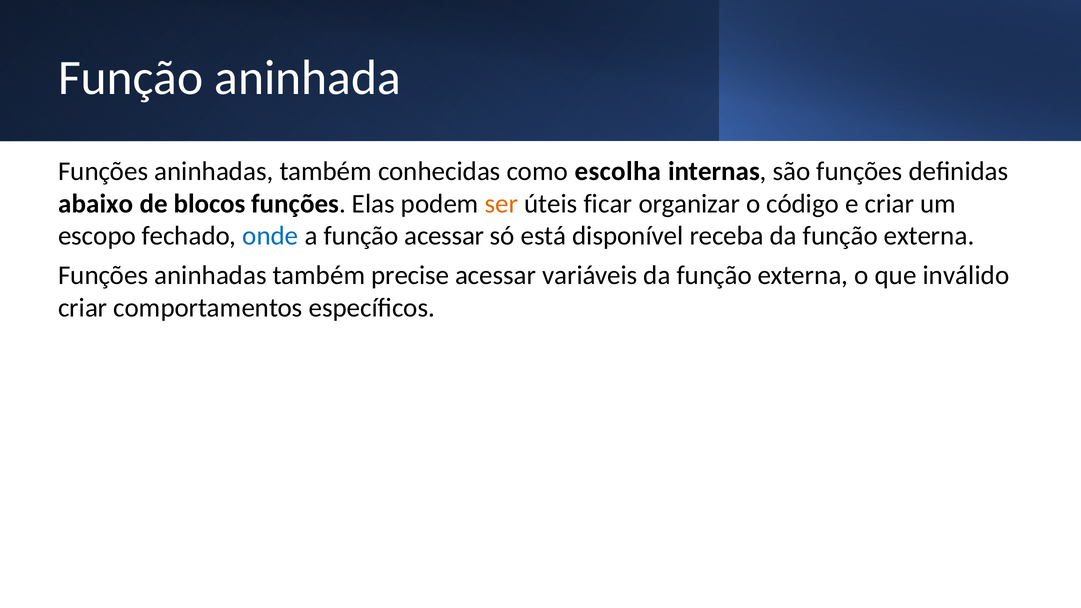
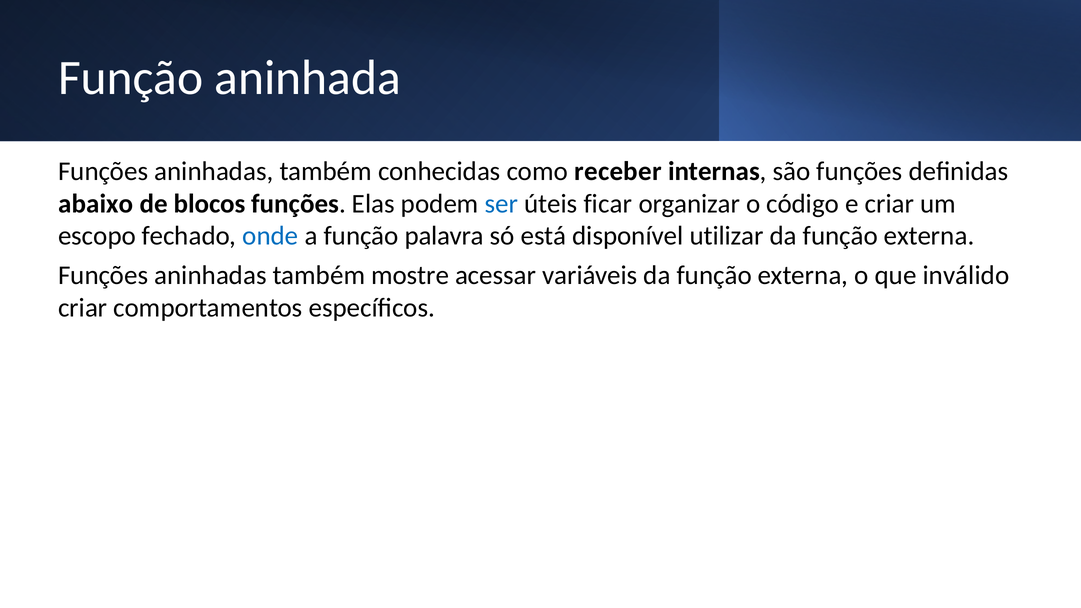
escolha: escolha -> receber (618, 171)
ser colour: orange -> blue (501, 204)
função acessar: acessar -> palavra (444, 236)
receba: receba -> utilizar (727, 236)
precise: precise -> mostre (410, 275)
